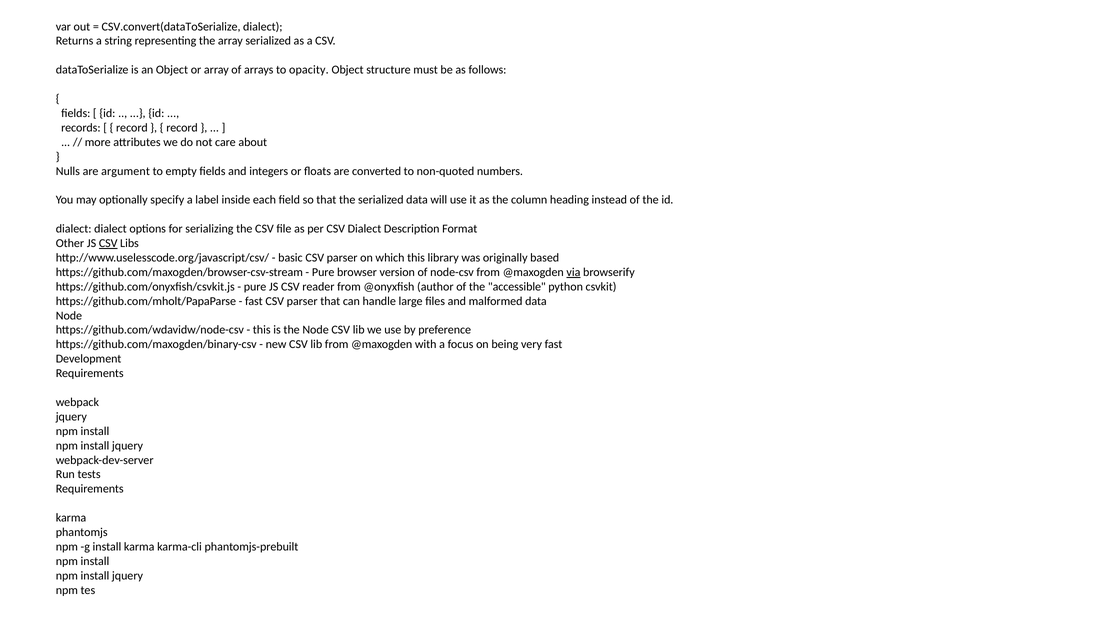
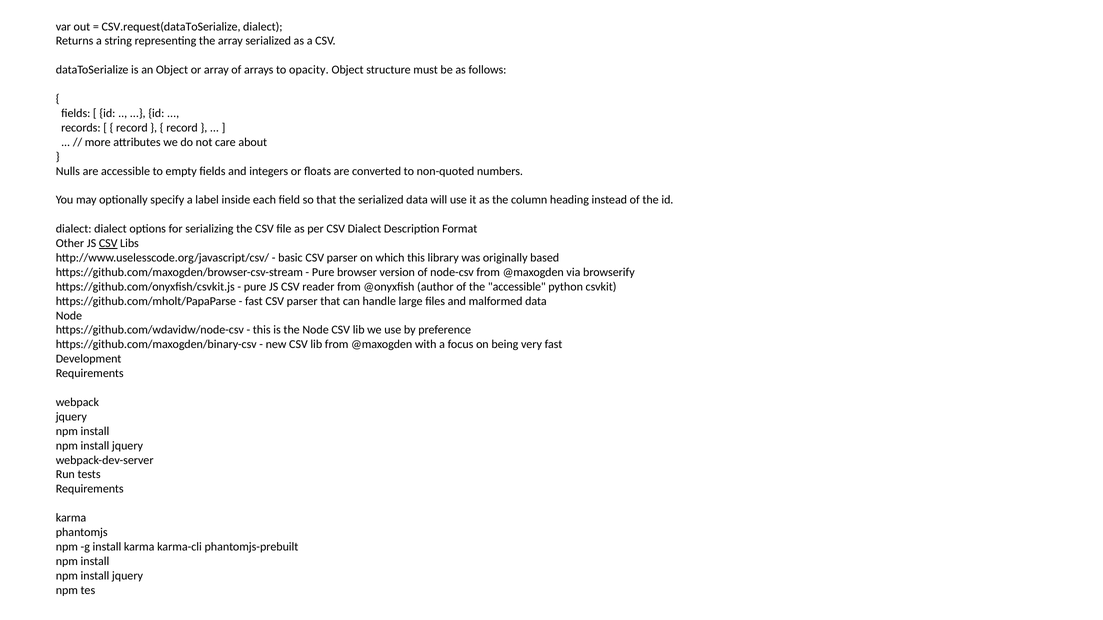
CSV.convert(dataToSerialize: CSV.convert(dataToSerialize -> CSV.request(dataToSerialize (171, 27)
are argument: argument -> accessible (126, 171)
via underline: present -> none (573, 272)
